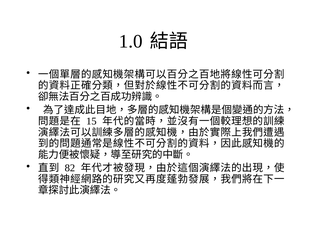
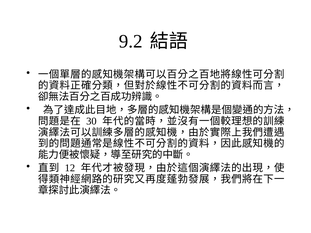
1.0: 1.0 -> 9.2 (131, 41)
15: 15 -> 30 (91, 121)
82: 82 -> 12 (70, 168)
